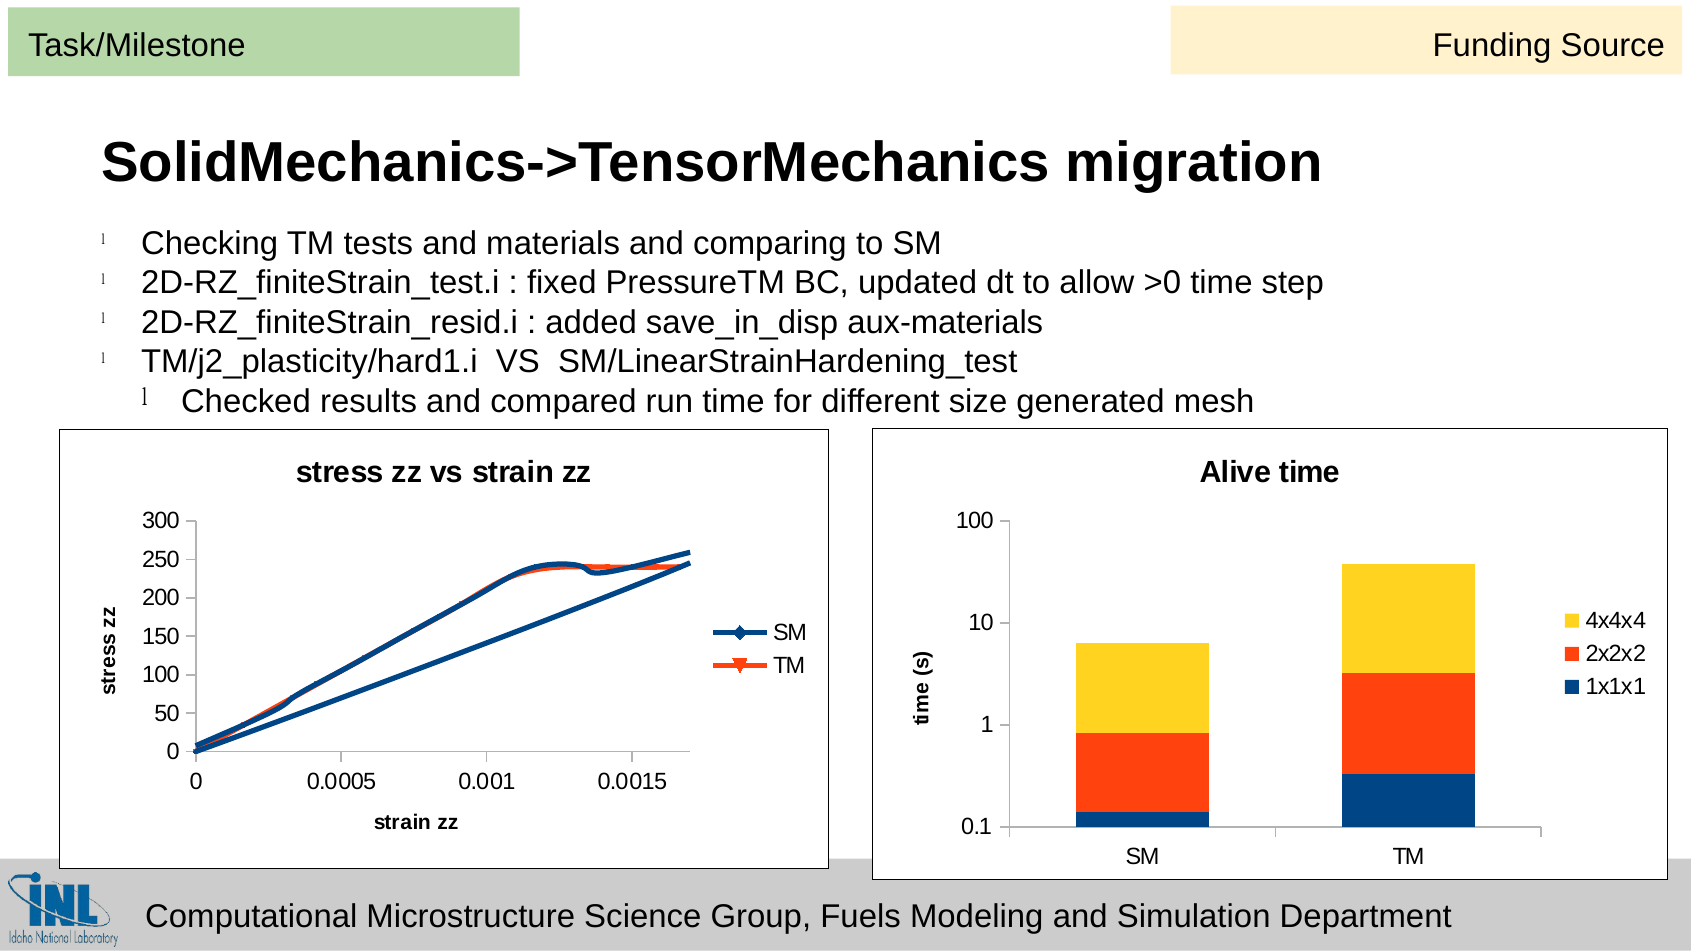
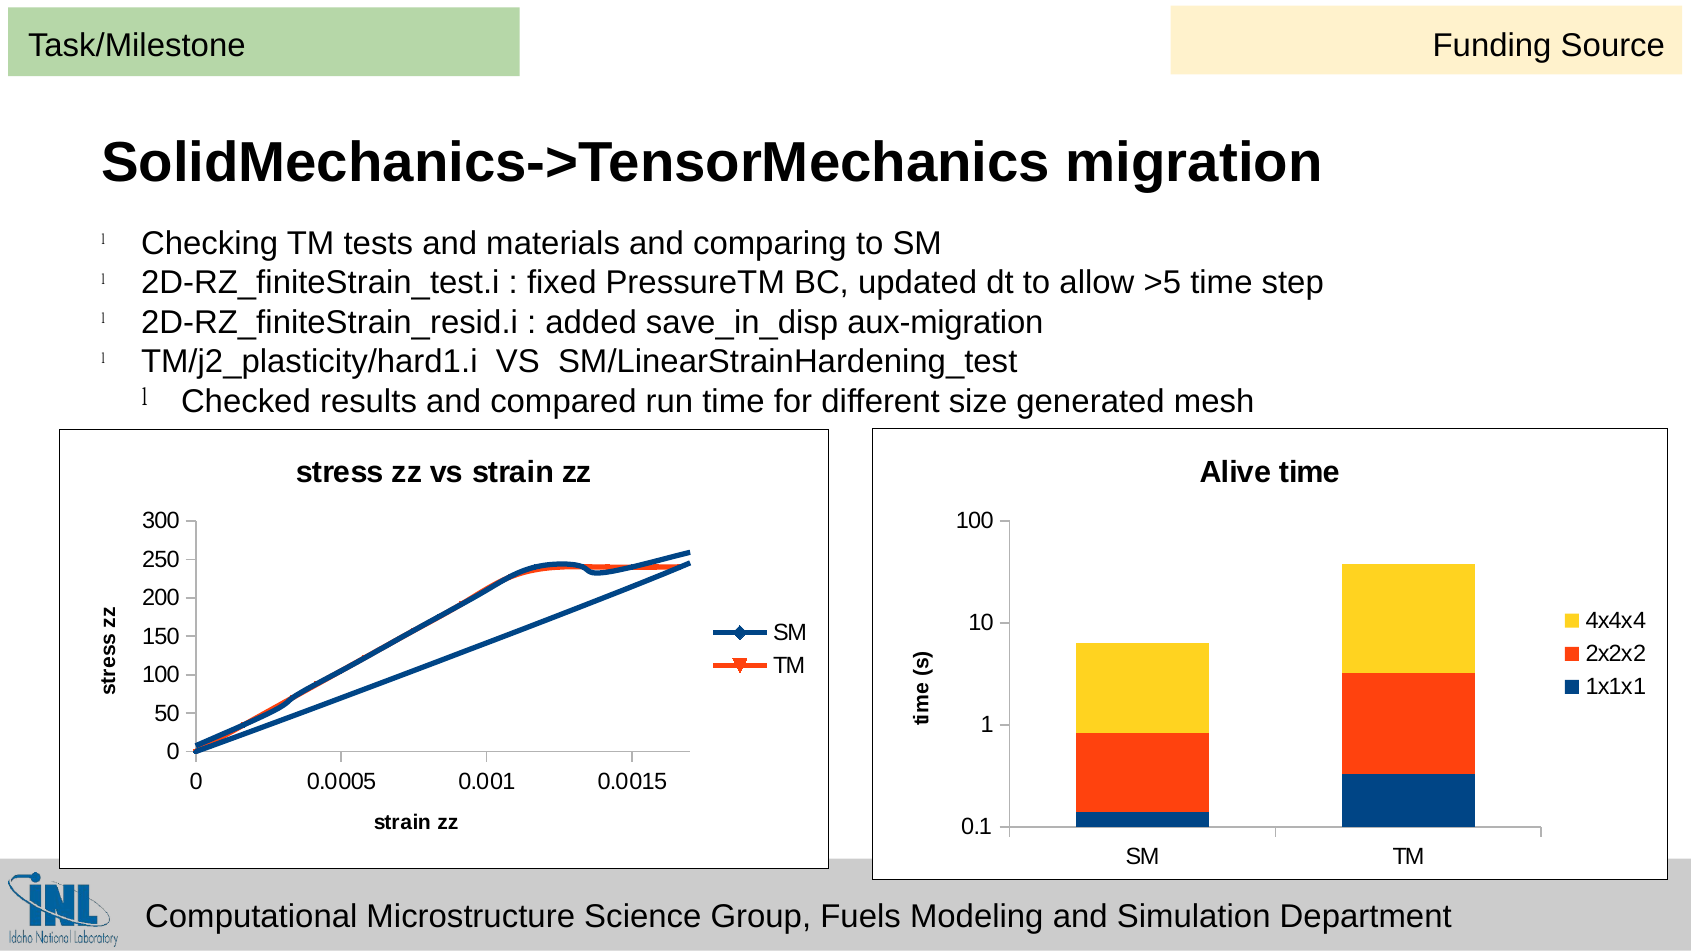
>0: >0 -> >5 (1162, 283)
aux-materials: aux-materials -> aux-migration (945, 323)
